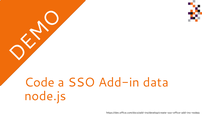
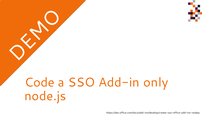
data: data -> only (156, 82)
